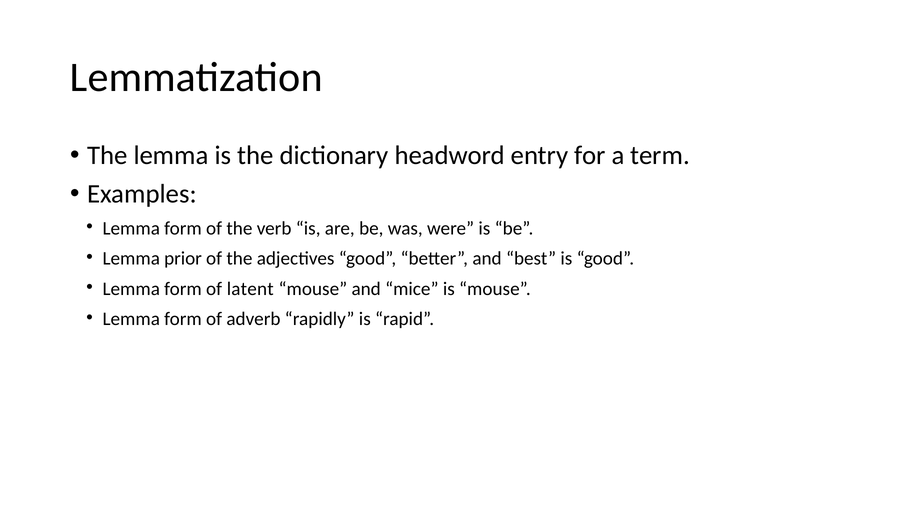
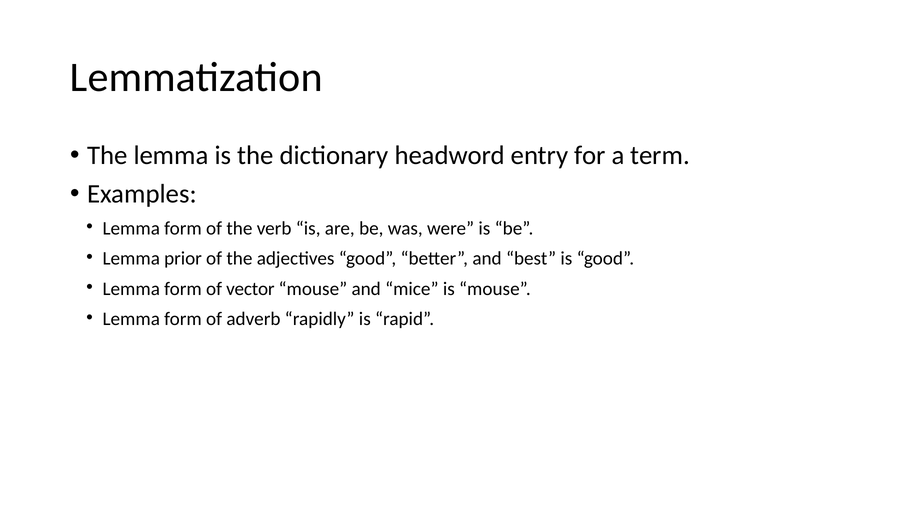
latent: latent -> vector (250, 289)
